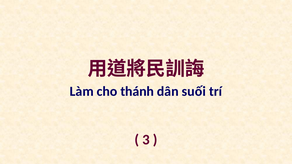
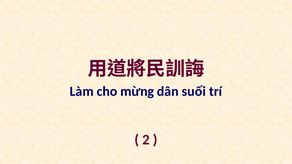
thánh: thánh -> mừng (137, 91)
3: 3 -> 2 (146, 140)
